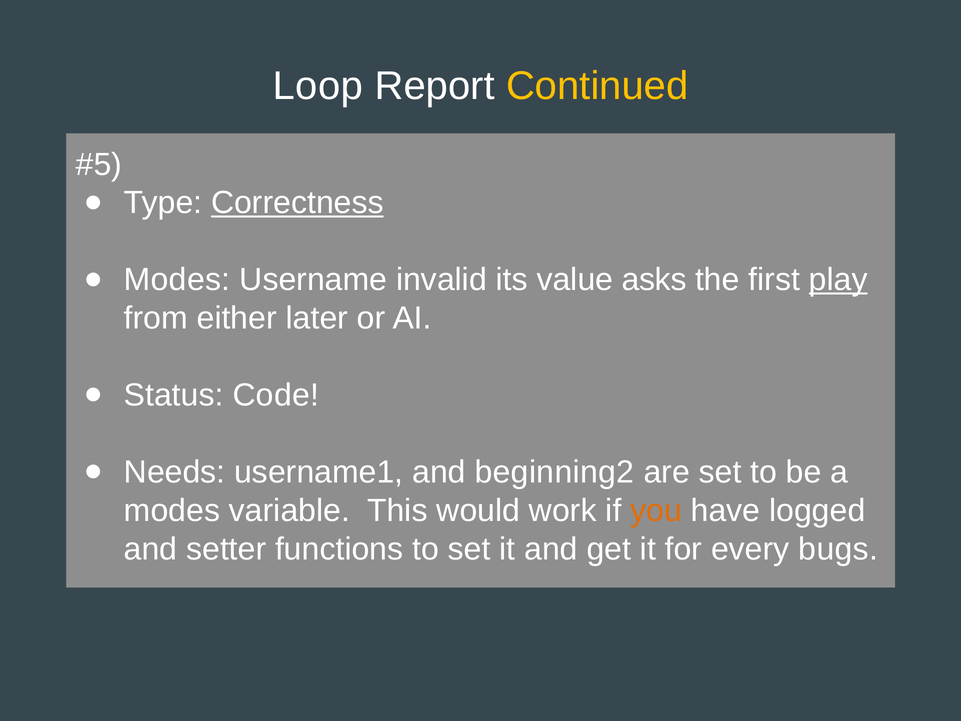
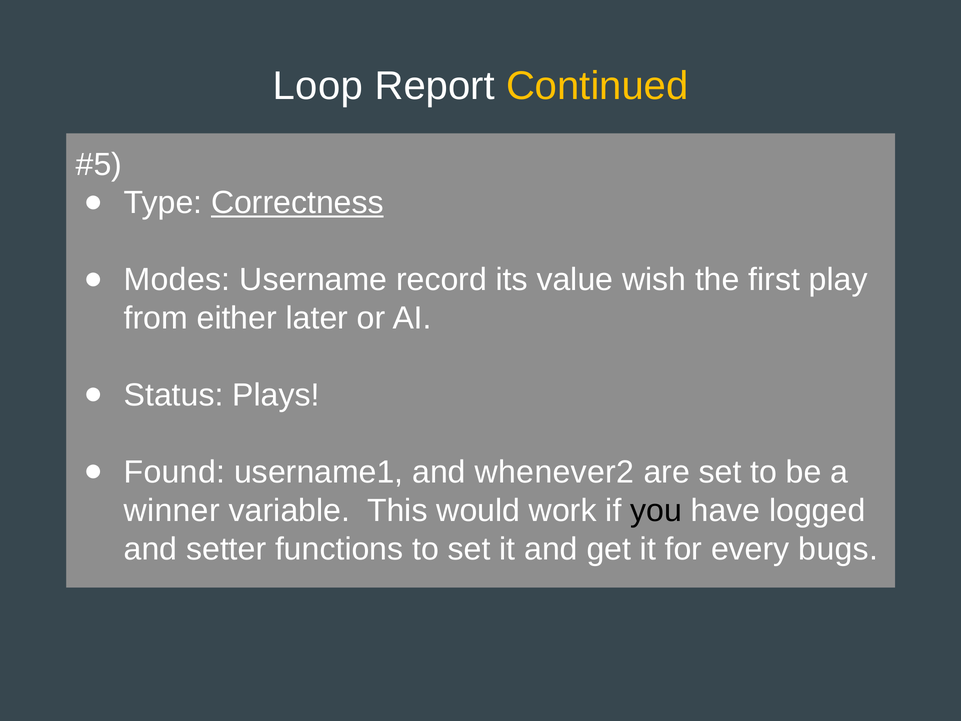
invalid: invalid -> record (441, 280)
asks: asks -> wish (654, 280)
play underline: present -> none (838, 280)
Code: Code -> Plays (276, 395)
Needs: Needs -> Found (174, 472)
beginning2: beginning2 -> whenever2 (554, 472)
modes: modes -> winner (172, 510)
you colour: orange -> black (656, 510)
